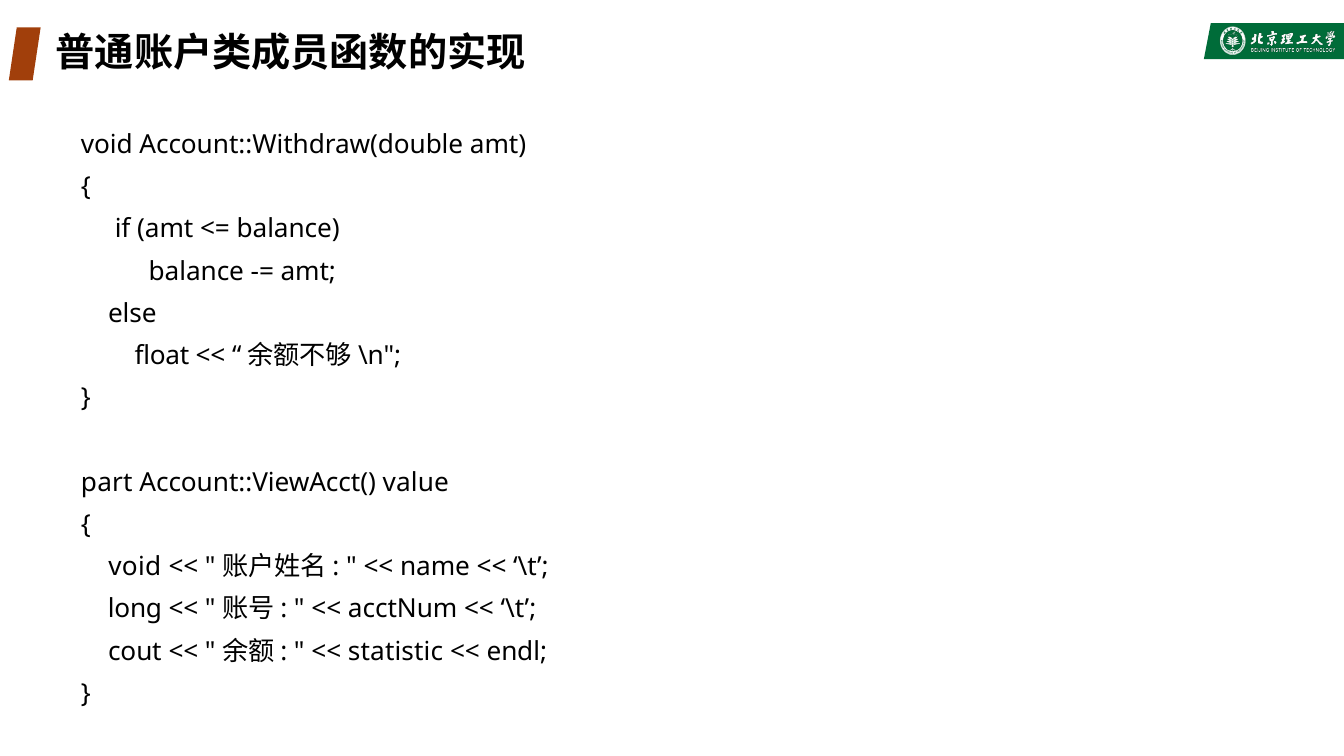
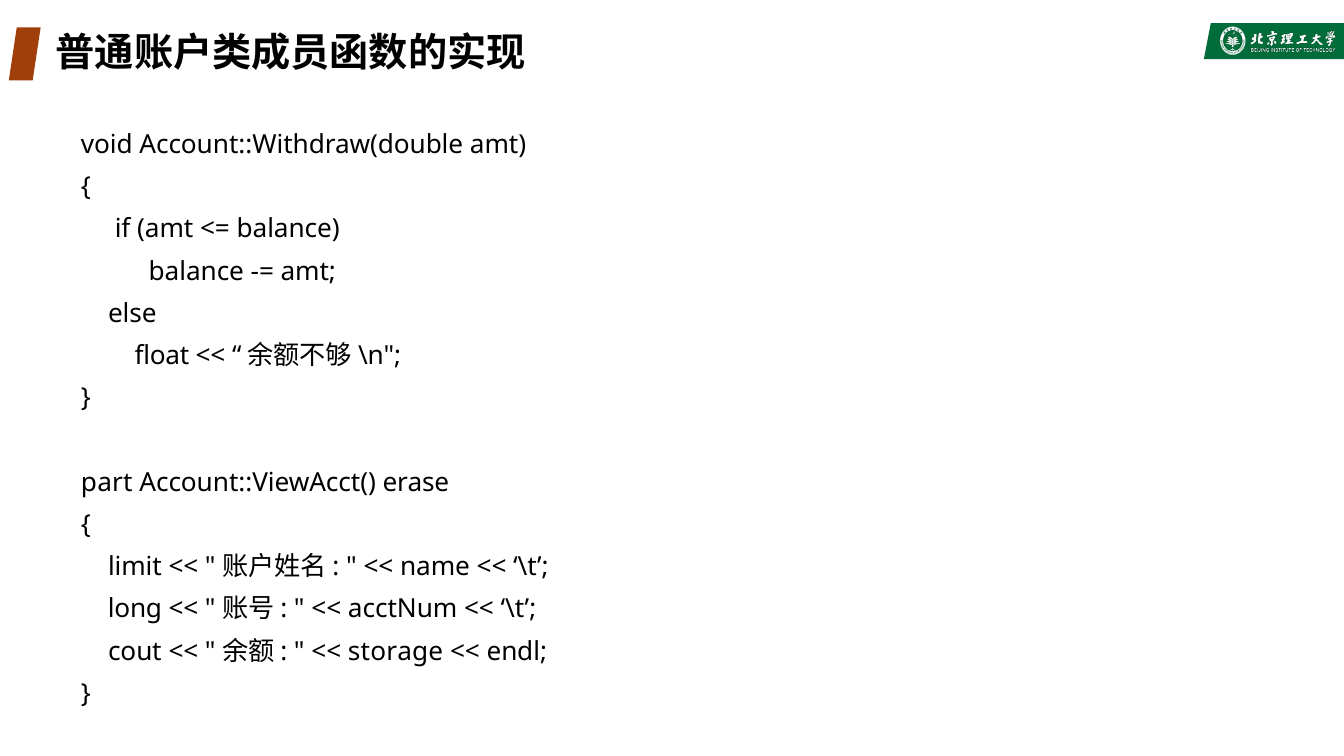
value: value -> erase (416, 483)
void: void -> limit (135, 567)
statistic: statistic -> storage (396, 651)
